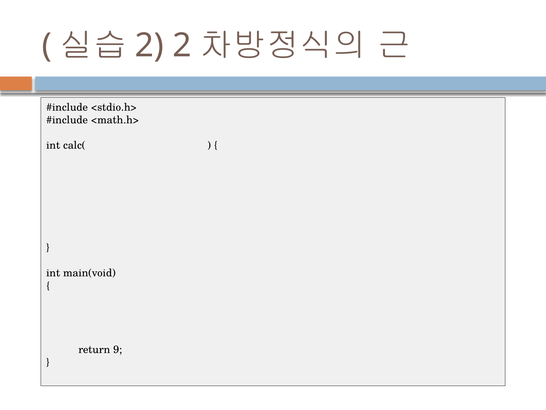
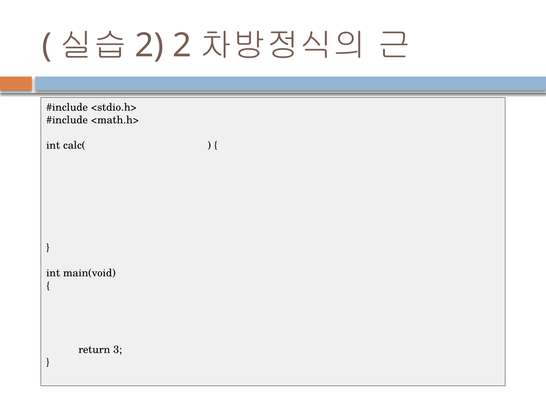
9: 9 -> 3 (118, 349)
